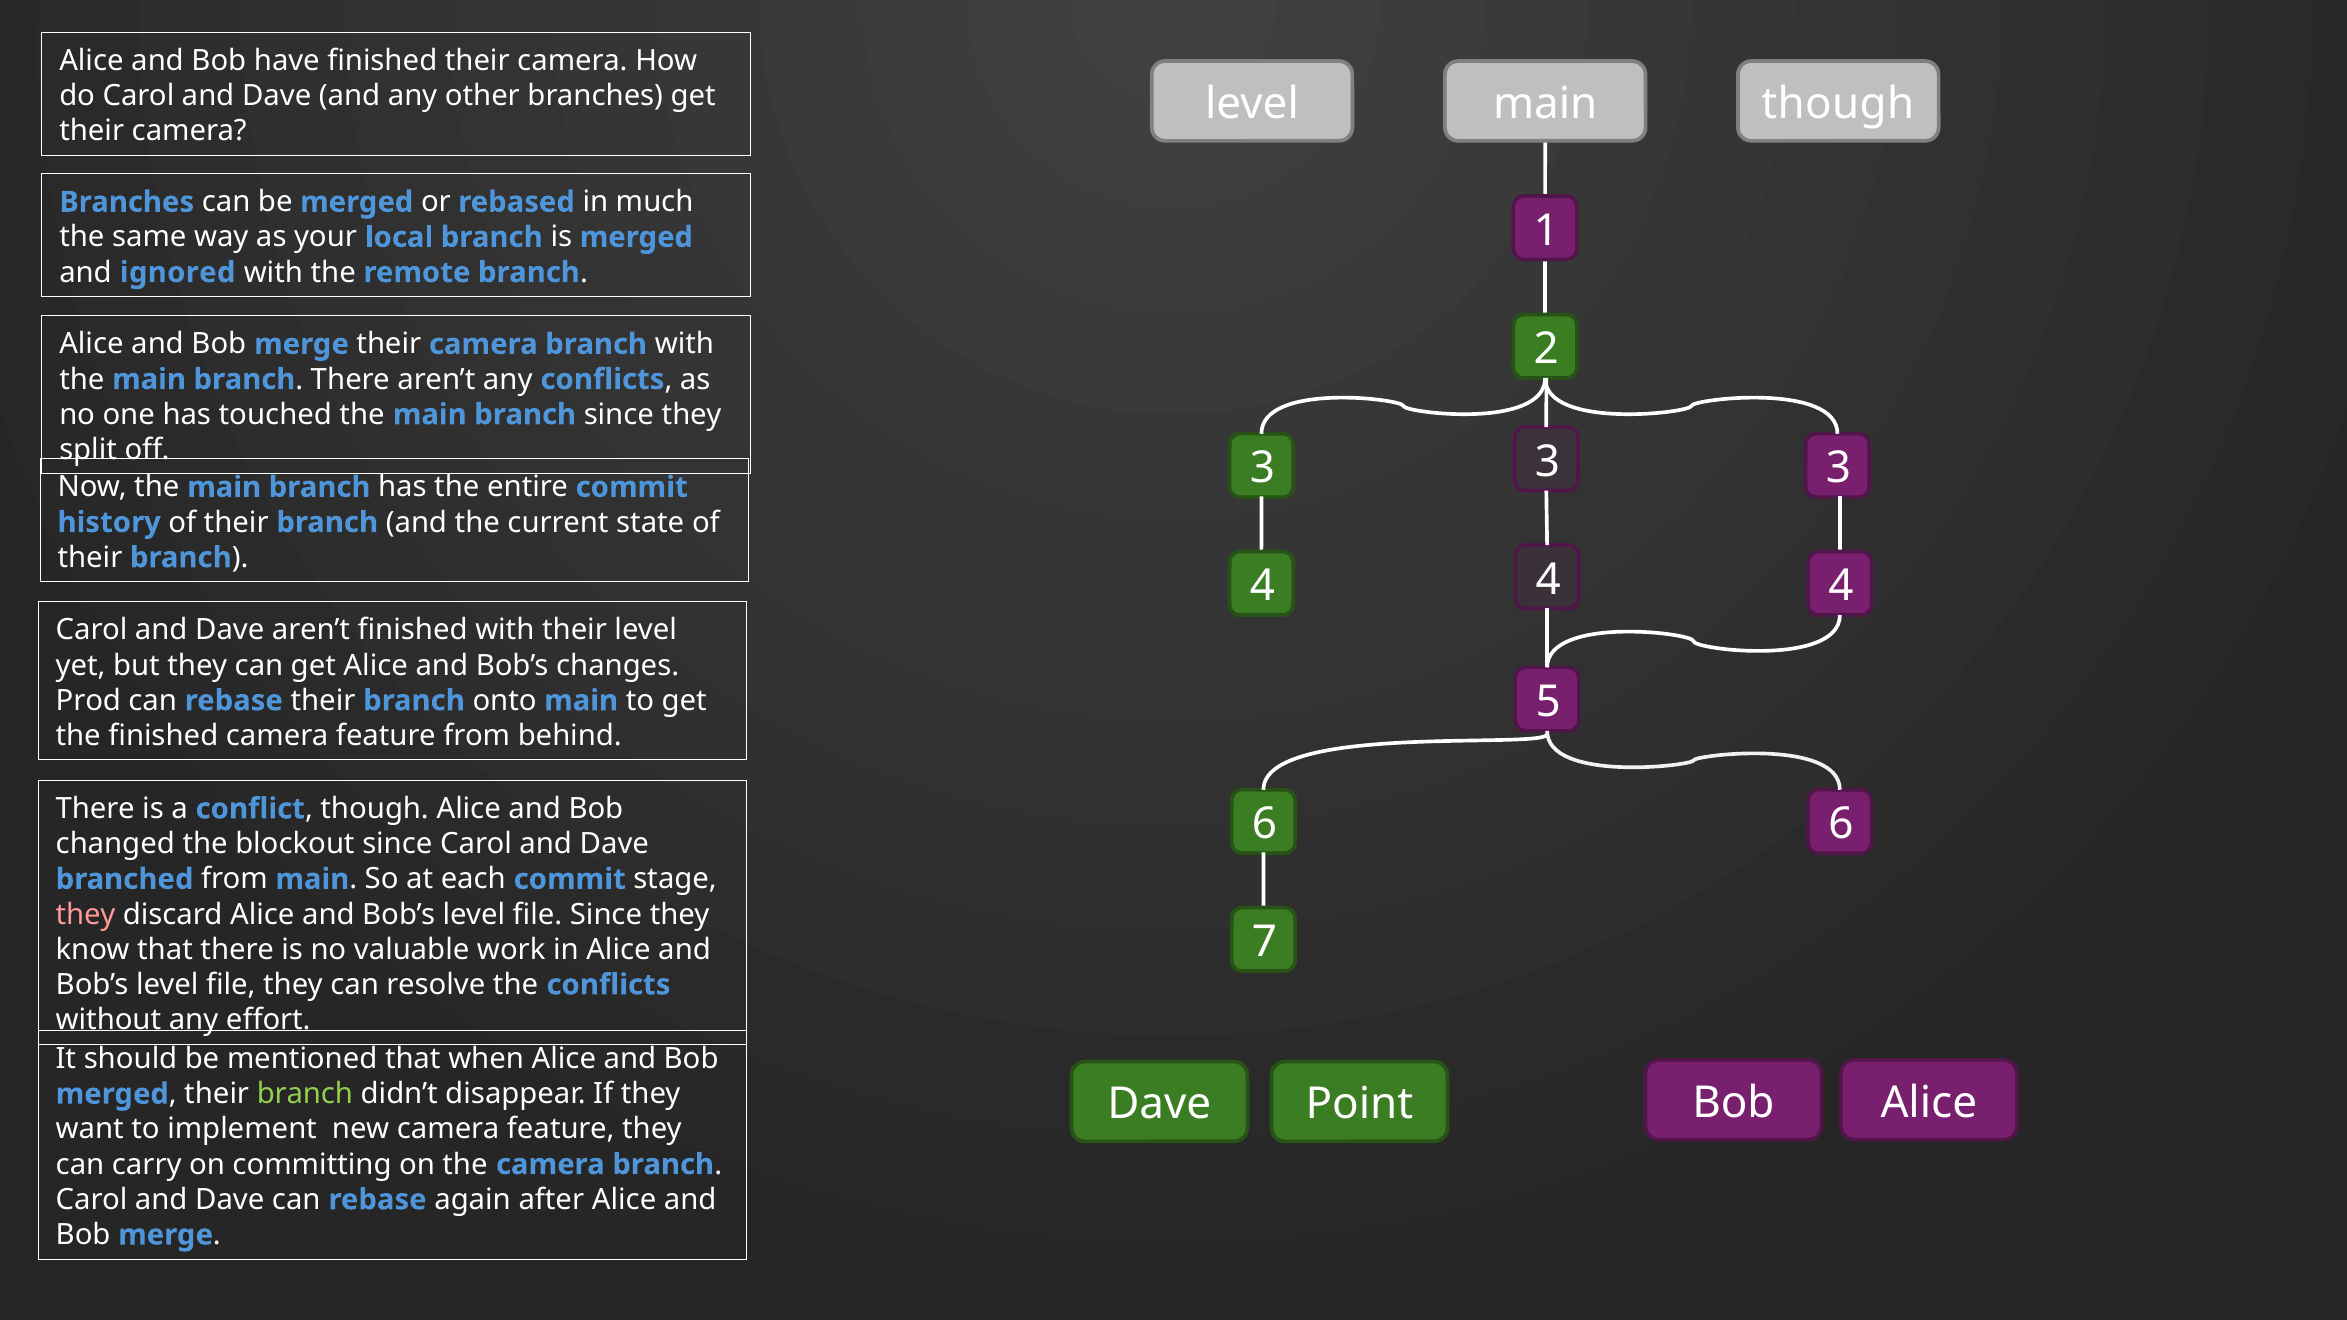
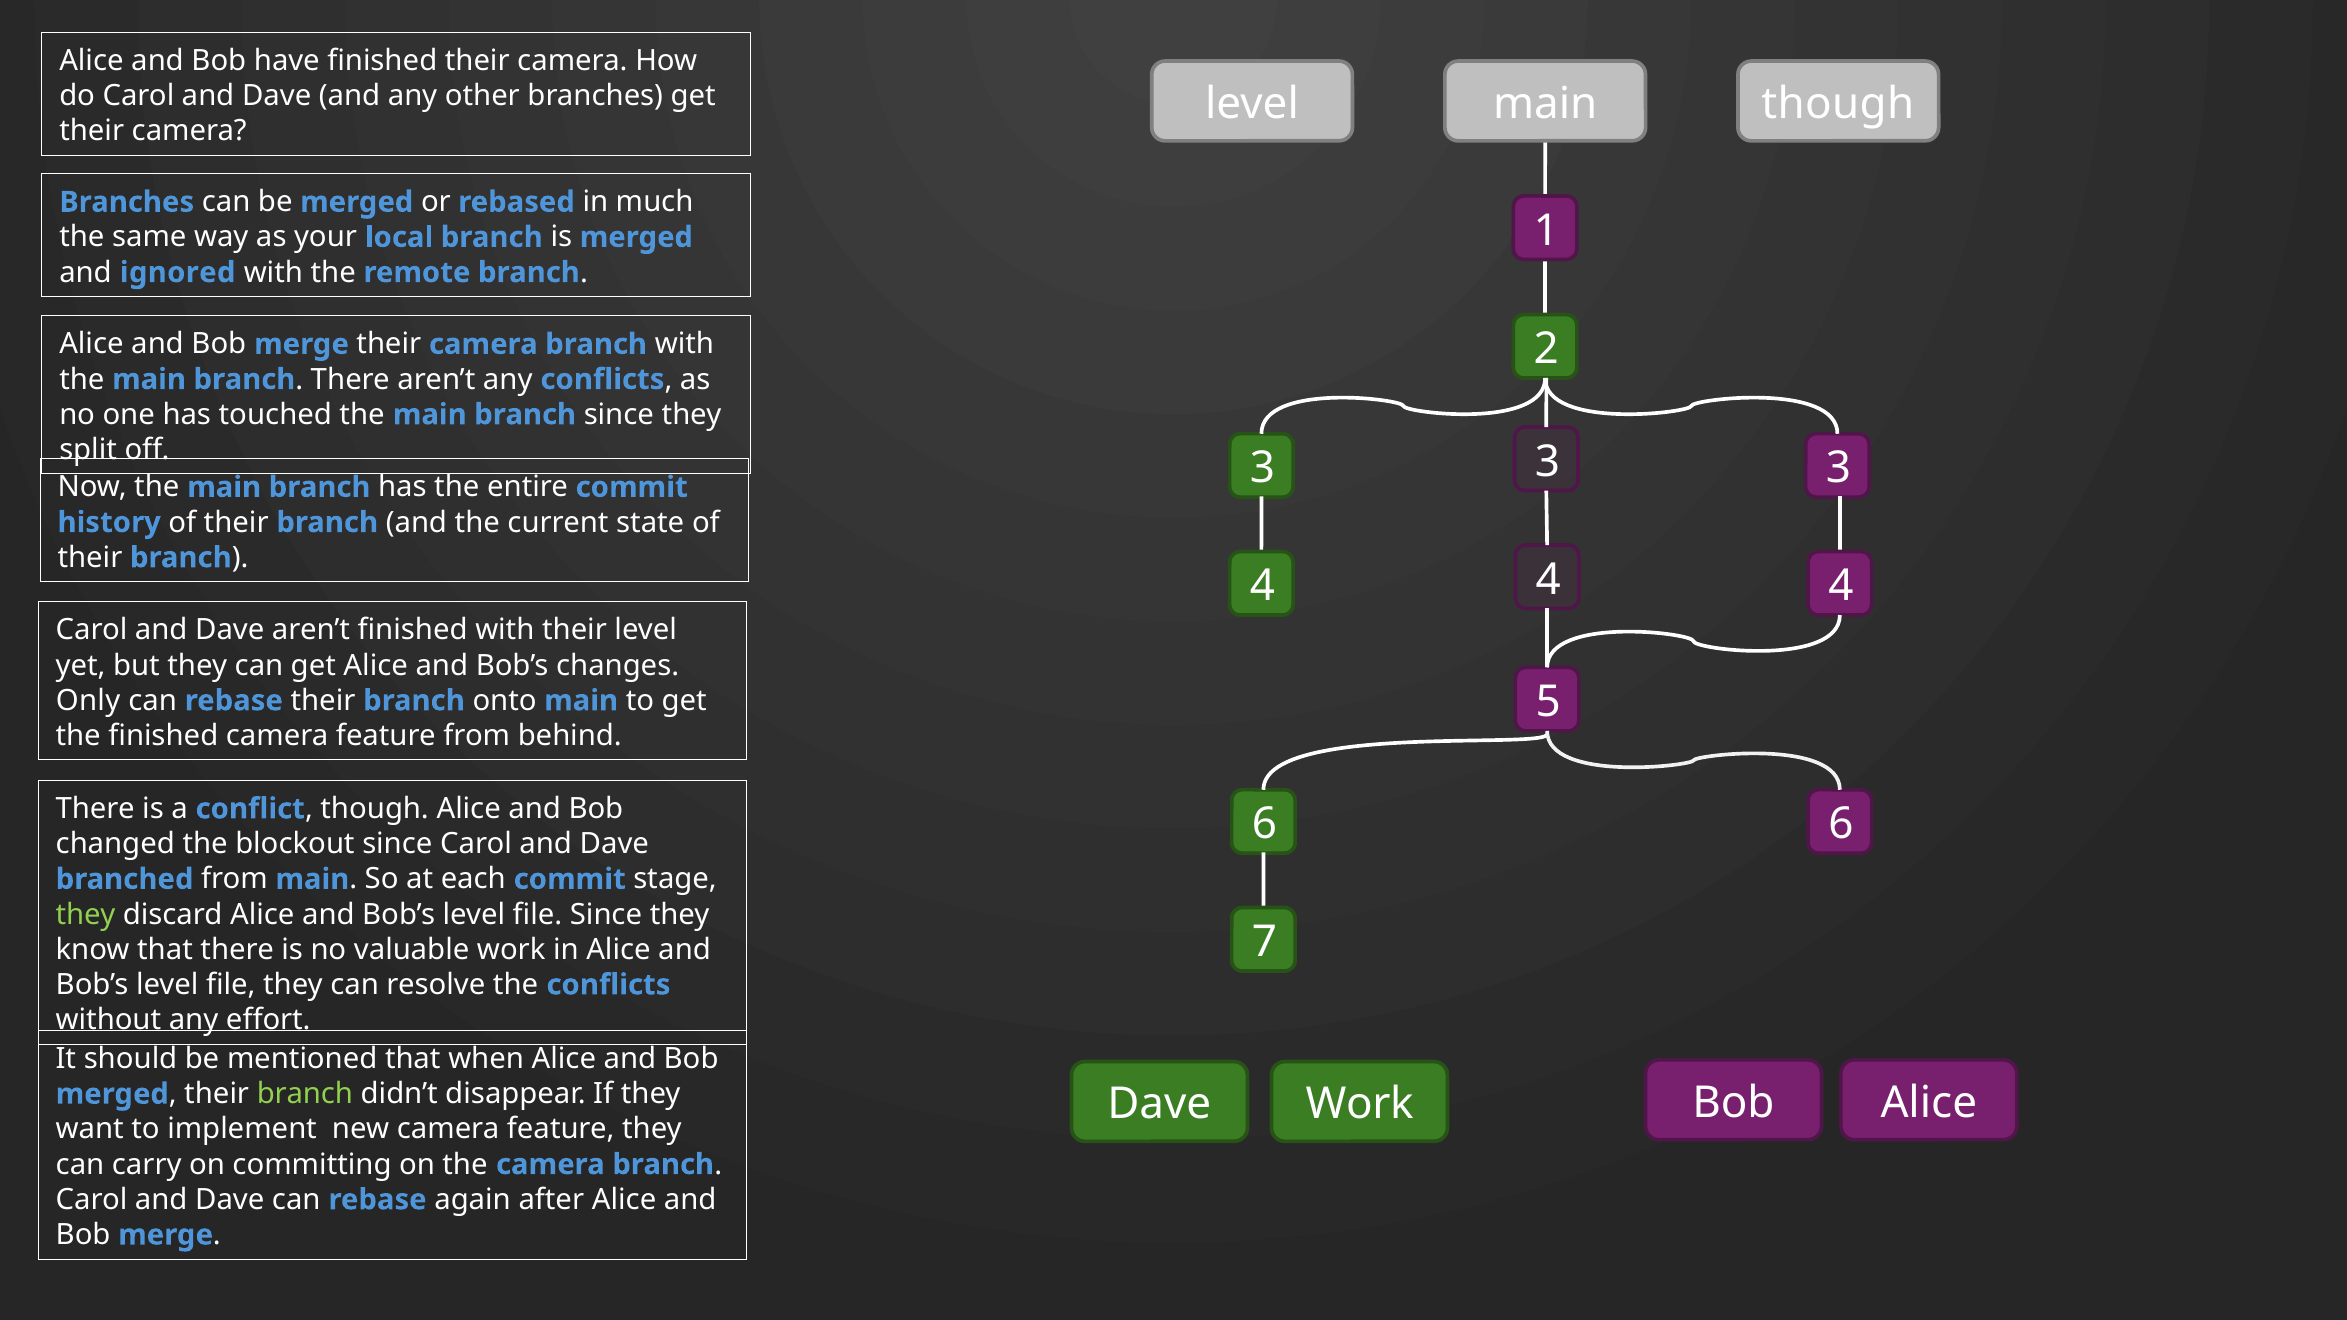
Prod: Prod -> Only (88, 701)
they colour: pink -> light green (86, 915)
Point: Point -> Work (1360, 1105)
